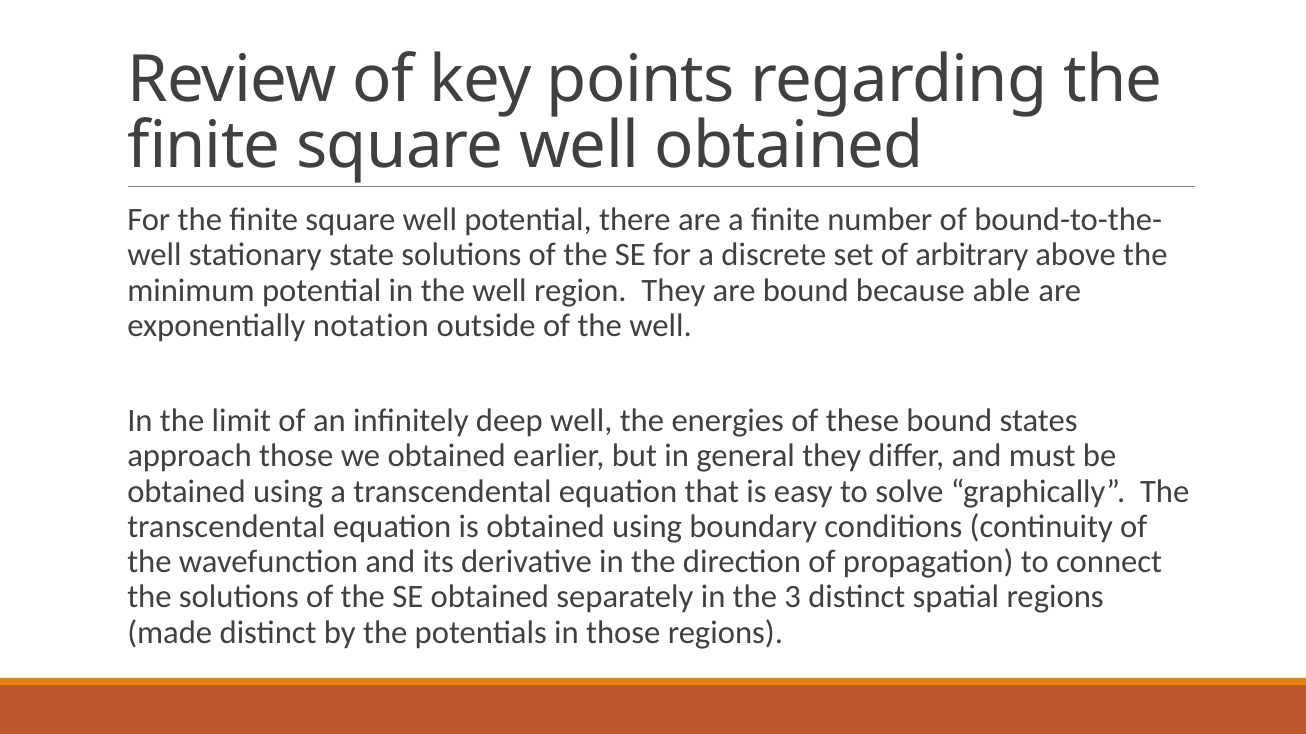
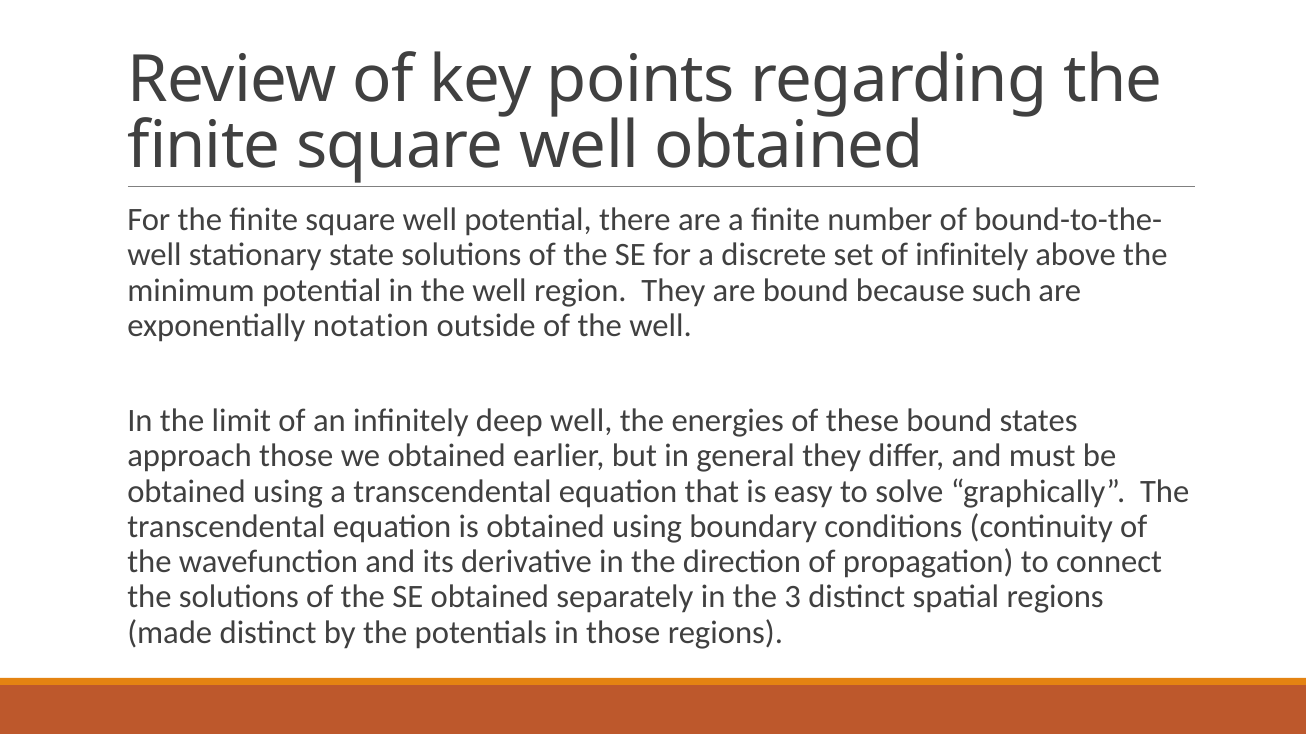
of arbitrary: arbitrary -> infinitely (972, 255)
able: able -> such (1002, 291)
